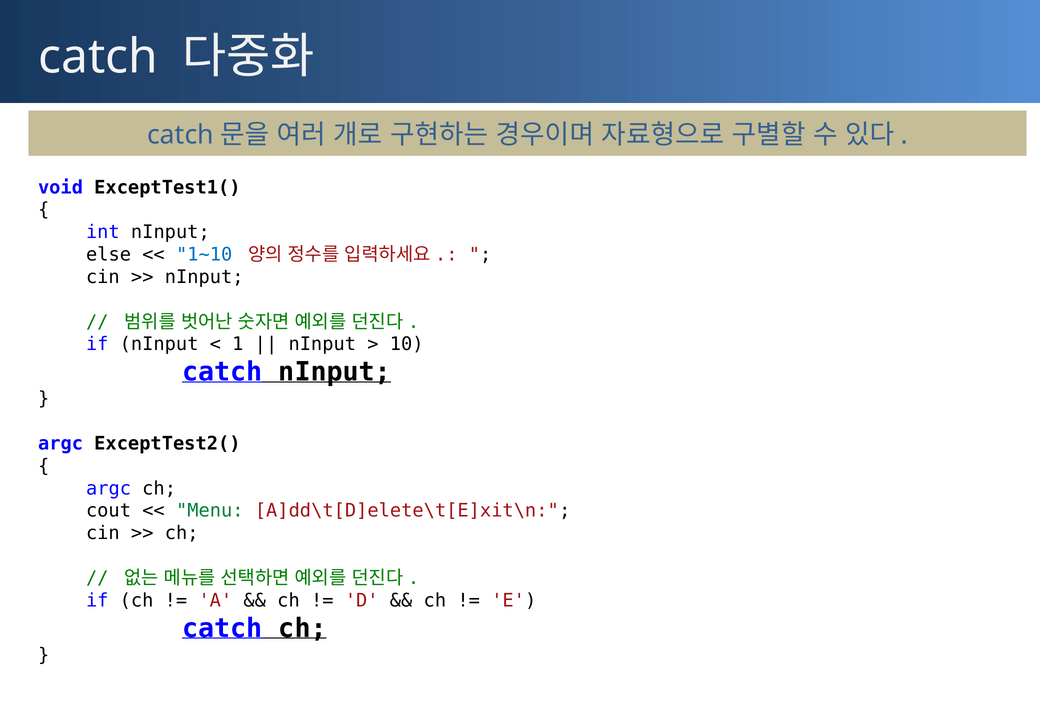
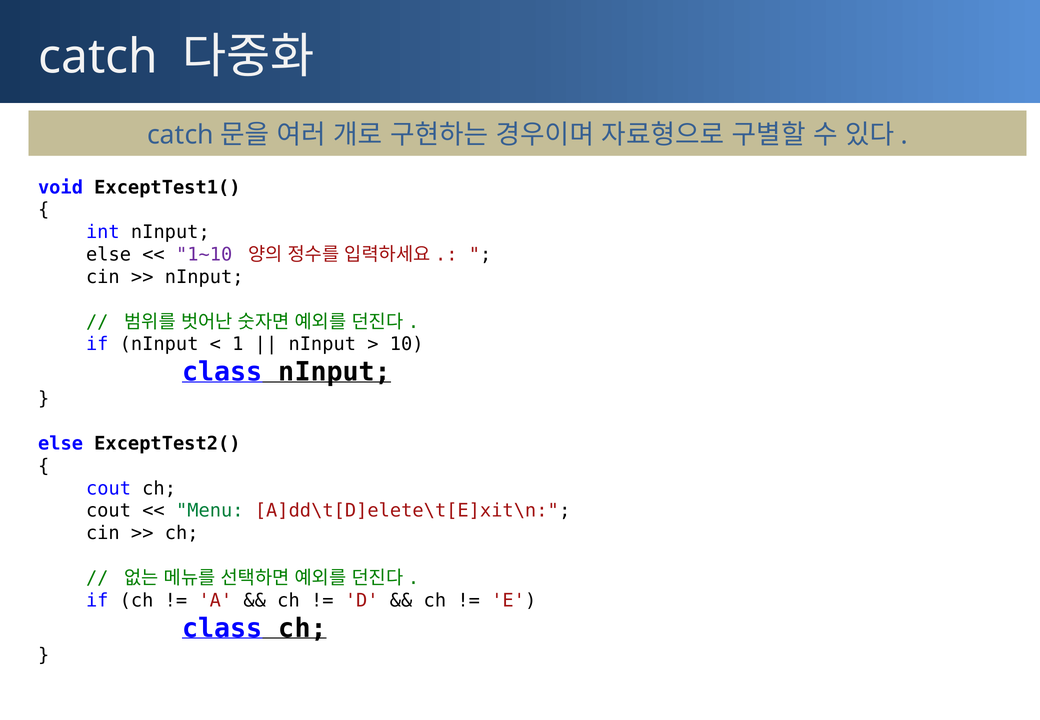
1~10 colour: blue -> purple (204, 255)
catch: catch -> class (222, 372)
argc: argc -> else (61, 444)
argc: argc -> cout (109, 488)
catch: catch -> class (222, 628)
